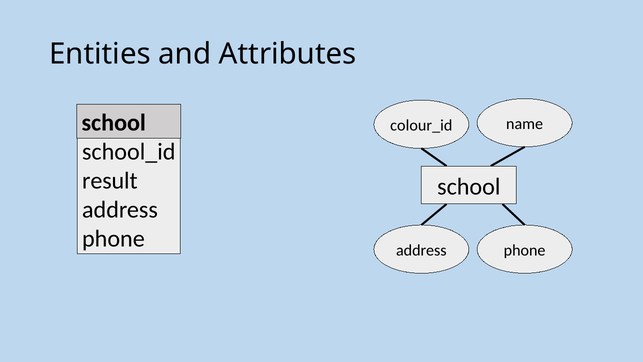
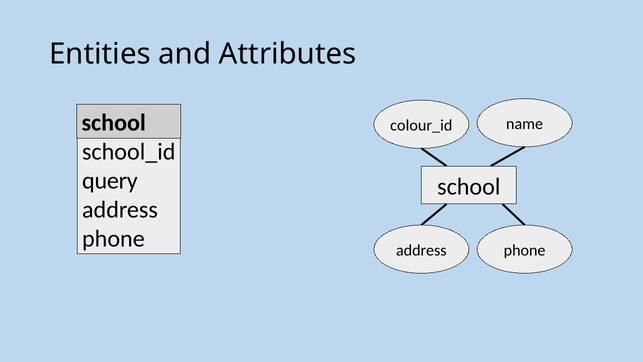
result: result -> query (110, 181)
